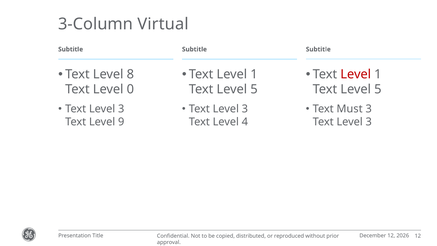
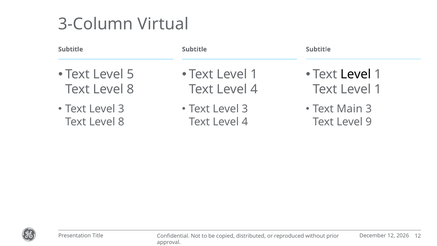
8: 8 -> 5 (130, 74)
Level colour: red -> black (356, 74)
0: 0 -> 8 (130, 89)
5: 5 -> 4 (254, 89)
5: 5 -> 1 (378, 89)
Must: Must -> Main (350, 109)
9: 9 -> 8 (121, 122)
3: 3 -> 9 (369, 122)
